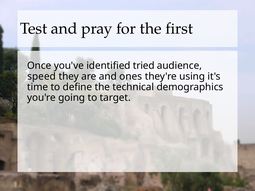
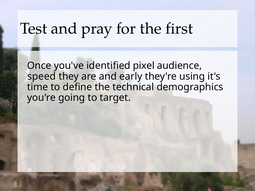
tried: tried -> pixel (144, 66)
ones: ones -> early (131, 76)
